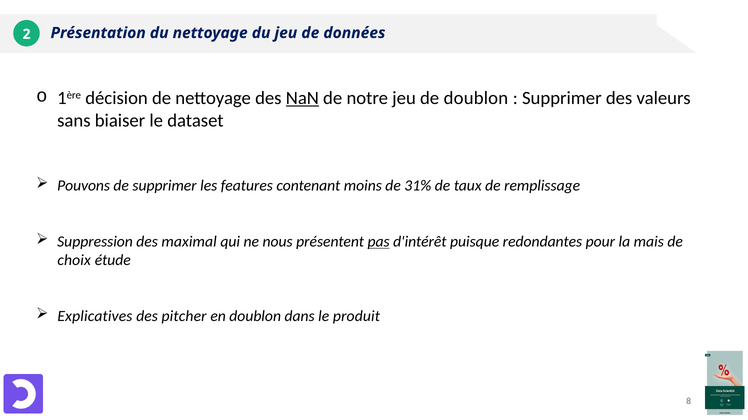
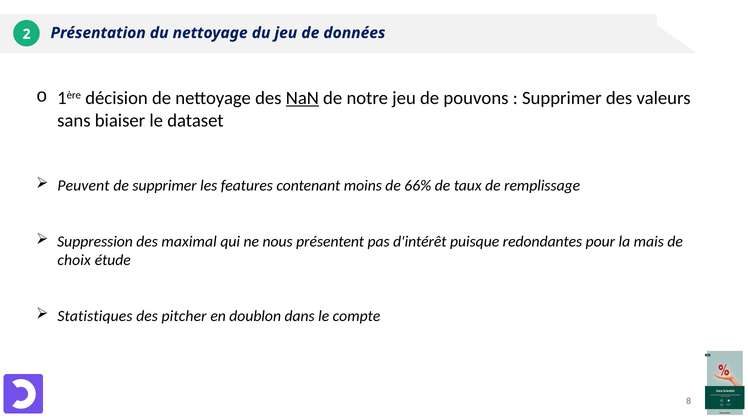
de doublon: doublon -> pouvons (476, 98)
Pouvons: Pouvons -> Peuvent (84, 186)
31%: 31% -> 66% (418, 186)
pas underline: present -> none (379, 242)
Explicatives: Explicatives -> Statistiques (95, 317)
produit: produit -> compte (357, 317)
